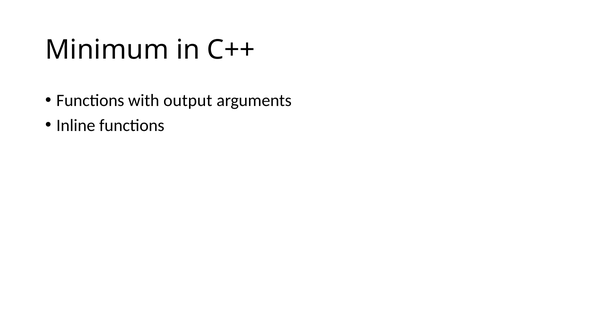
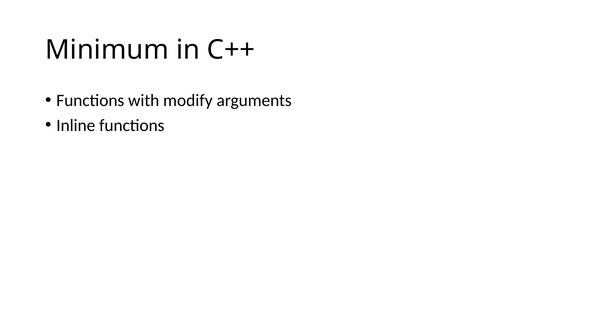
output: output -> modify (188, 100)
